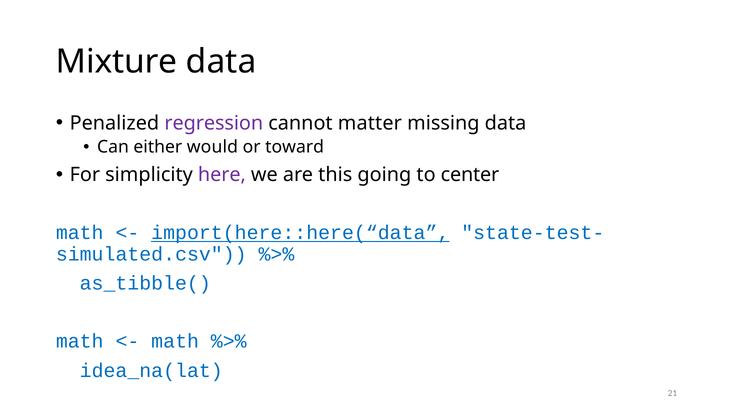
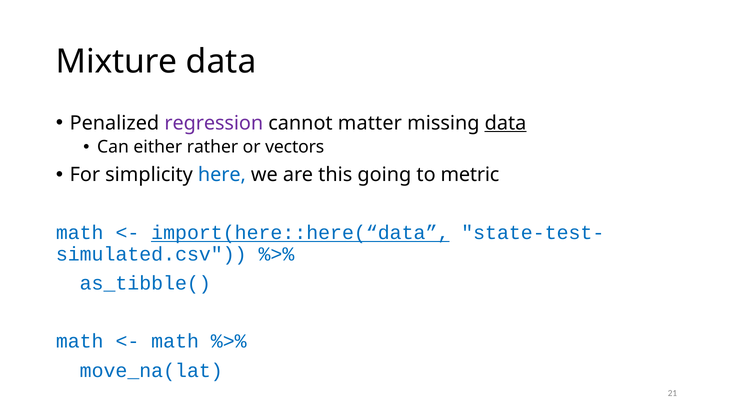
data underline: none -> present (506, 123)
would: would -> rather (212, 147)
toward: toward -> vectors (295, 147)
here colour: purple -> blue (222, 175)
center: center -> metric (470, 175)
idea_na(lat: idea_na(lat -> move_na(lat (151, 371)
